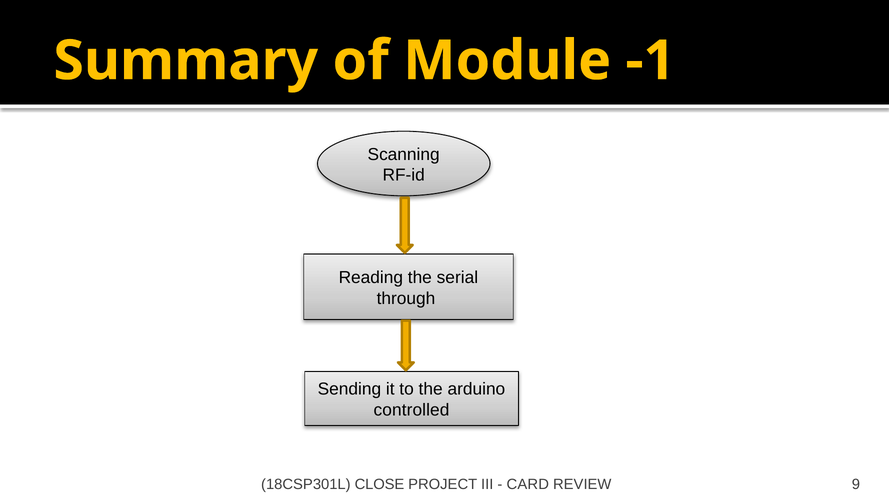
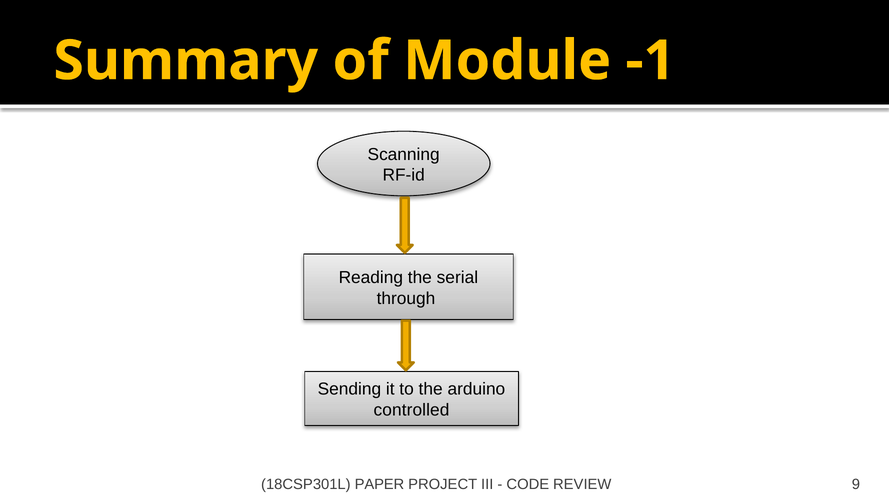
CLOSE: CLOSE -> PAPER (379, 484)
CARD: CARD -> CODE (528, 484)
